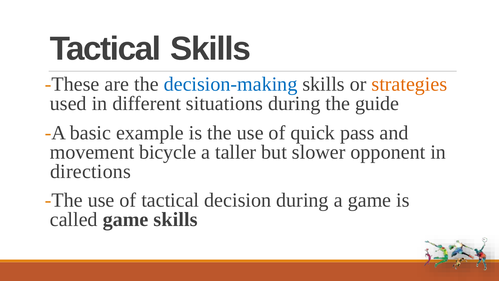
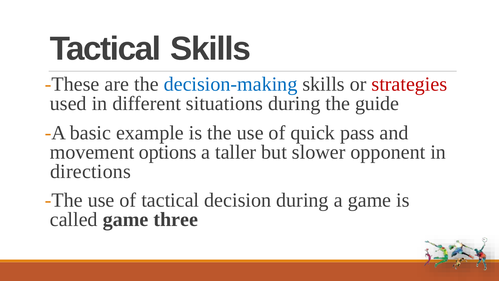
strategies colour: orange -> red (409, 84)
bicycle: bicycle -> options (168, 152)
game skills: skills -> three (176, 219)
